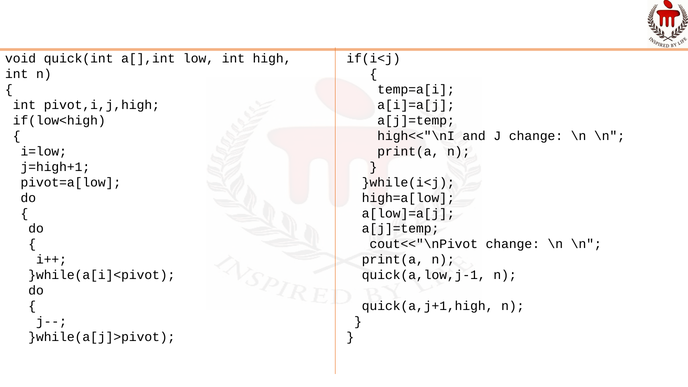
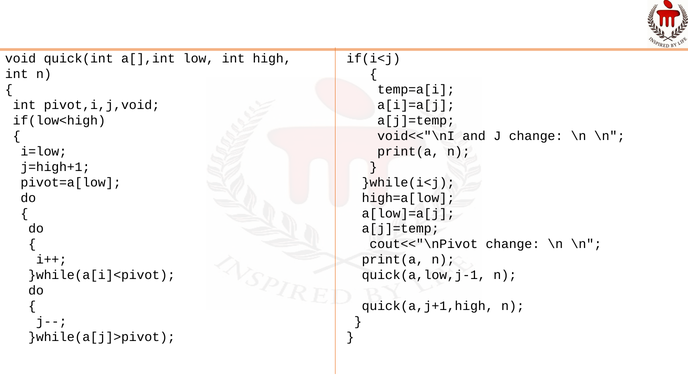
pivot,i,j,high: pivot,i,j,high -> pivot,i,j,void (102, 105)
high<<"\nI: high<<"\nI -> void<<"\nI (416, 136)
